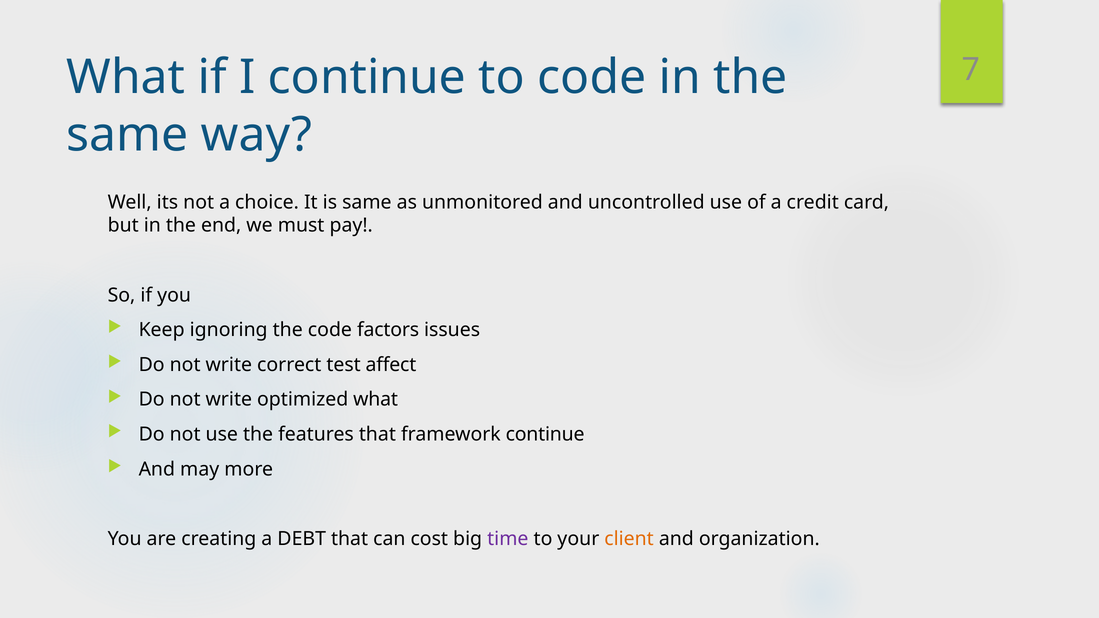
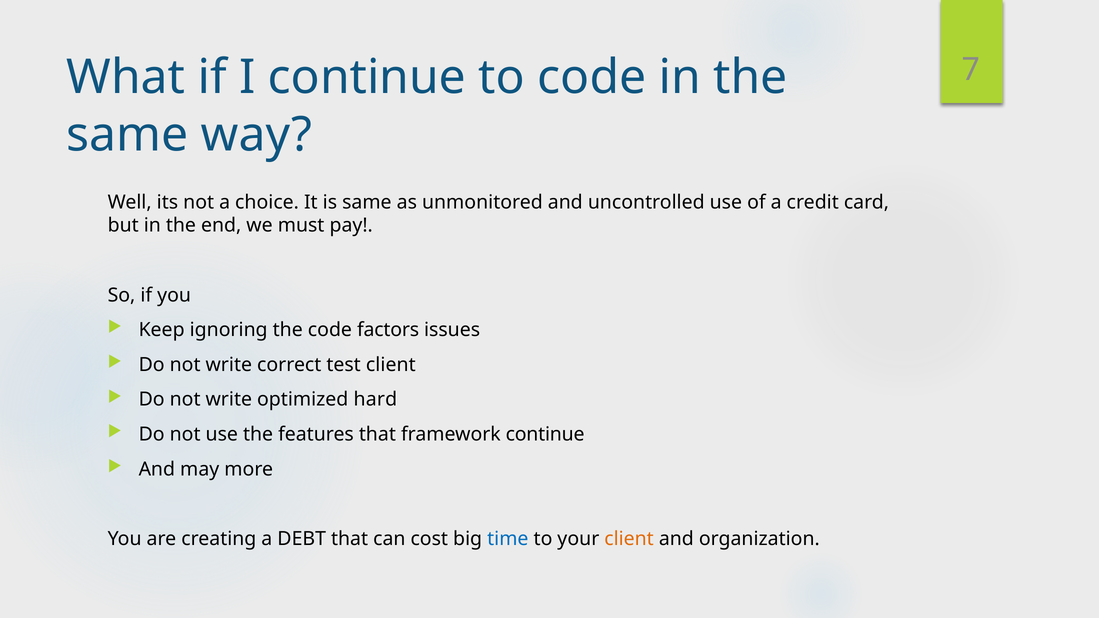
test affect: affect -> client (391, 365)
optimized what: what -> hard (375, 400)
time colour: purple -> blue (508, 539)
